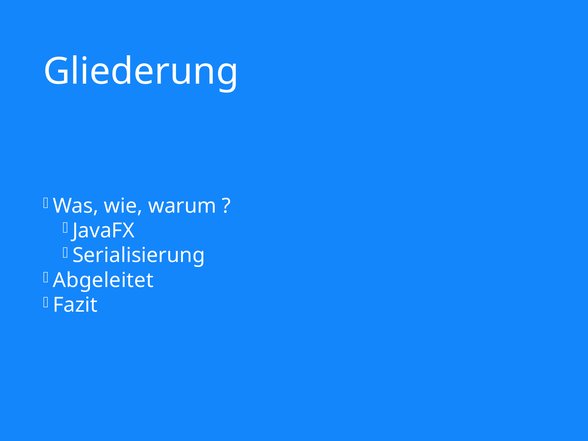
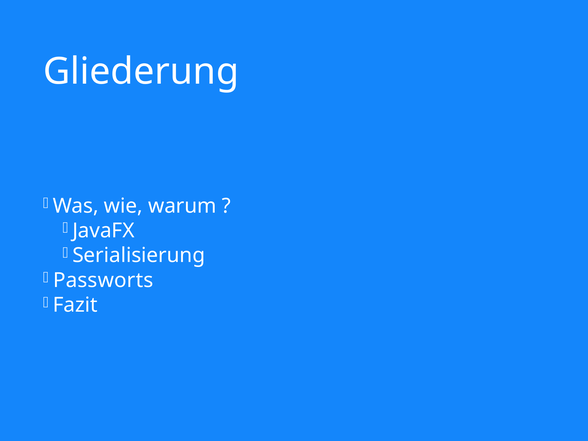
Abgeleitet: Abgeleitet -> Passworts (103, 280)
